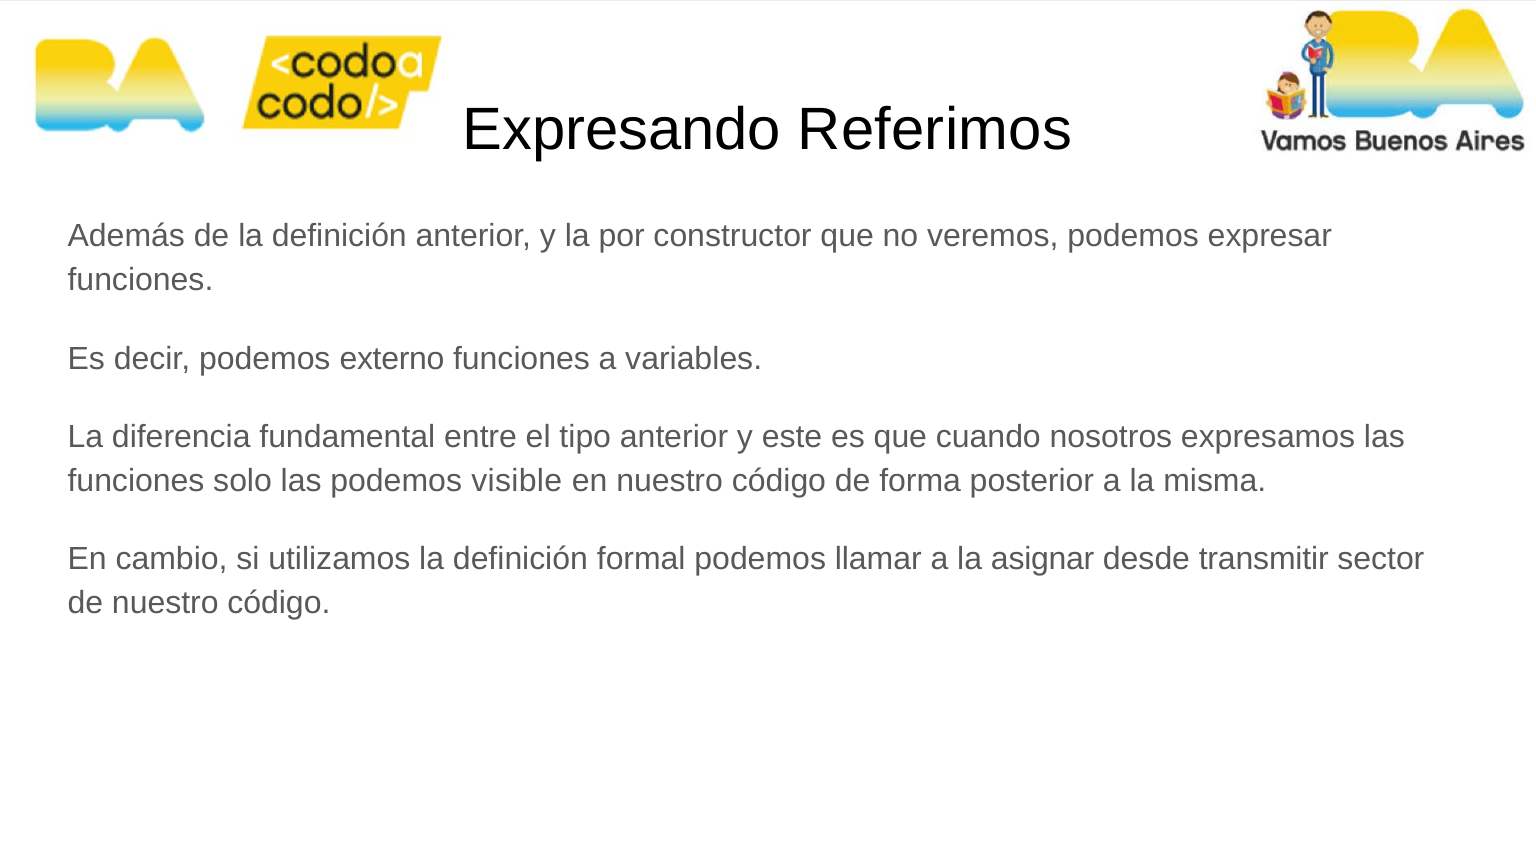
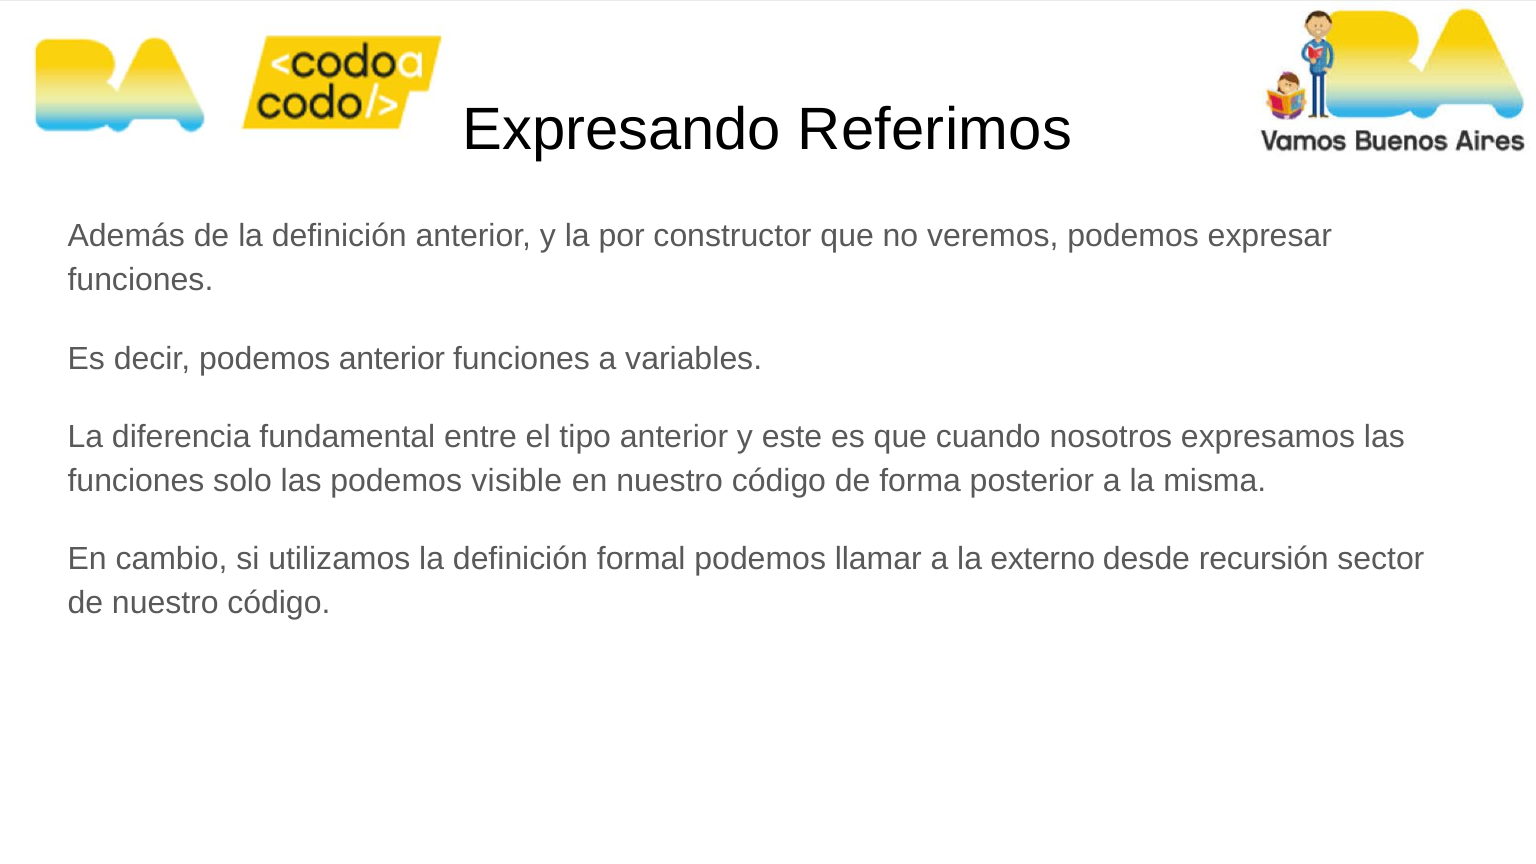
podemos externo: externo -> anterior (392, 359)
asignar: asignar -> externo (1043, 559)
transmitir: transmitir -> recursión (1264, 559)
